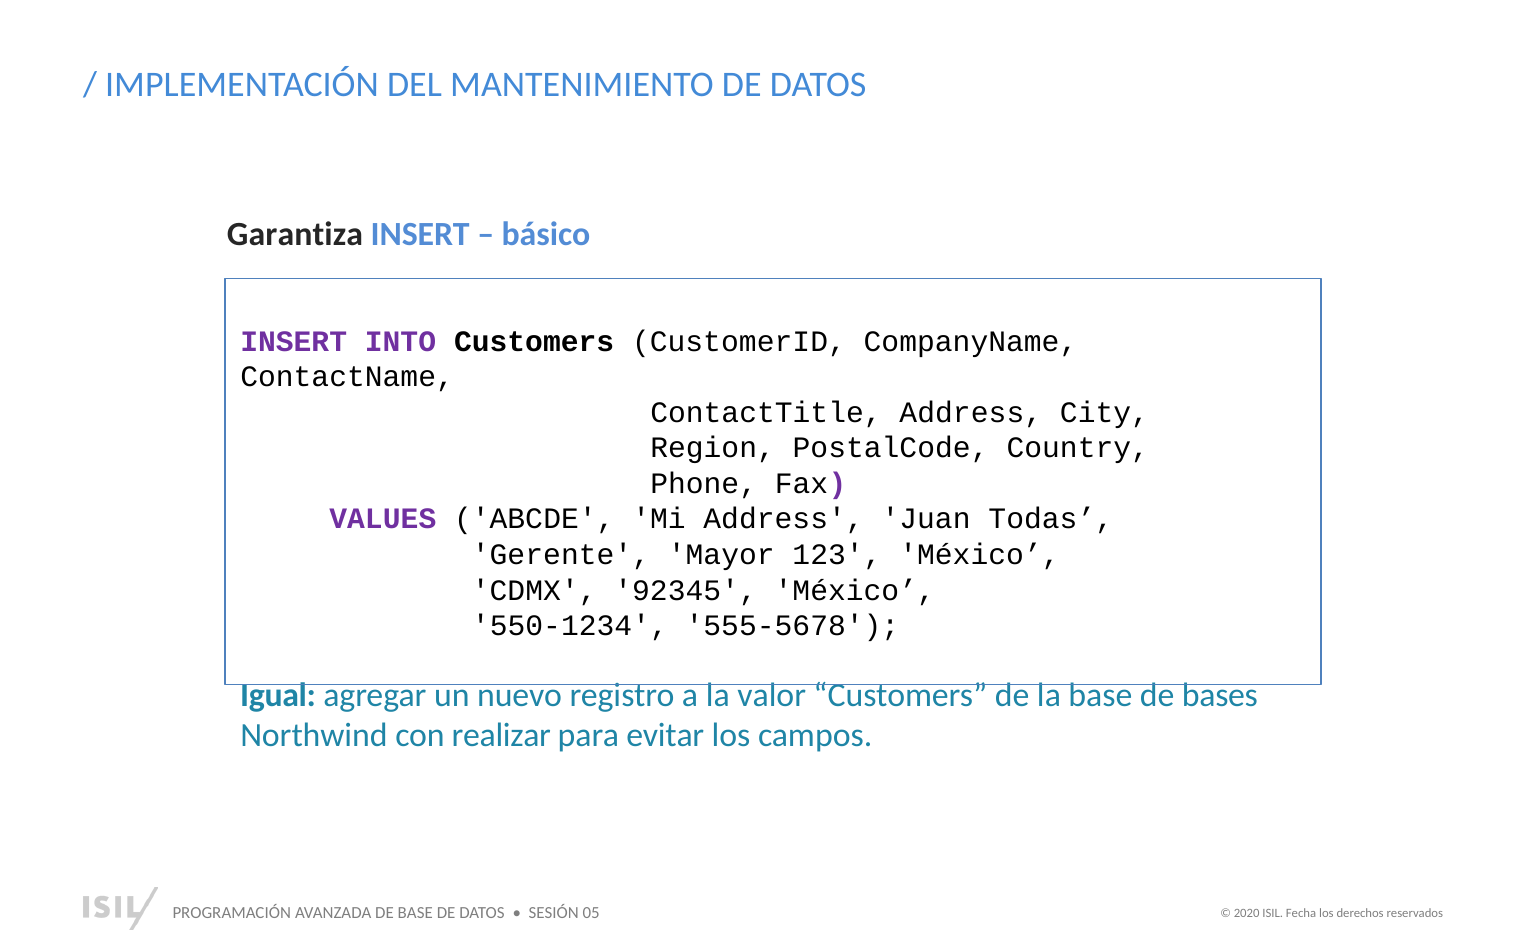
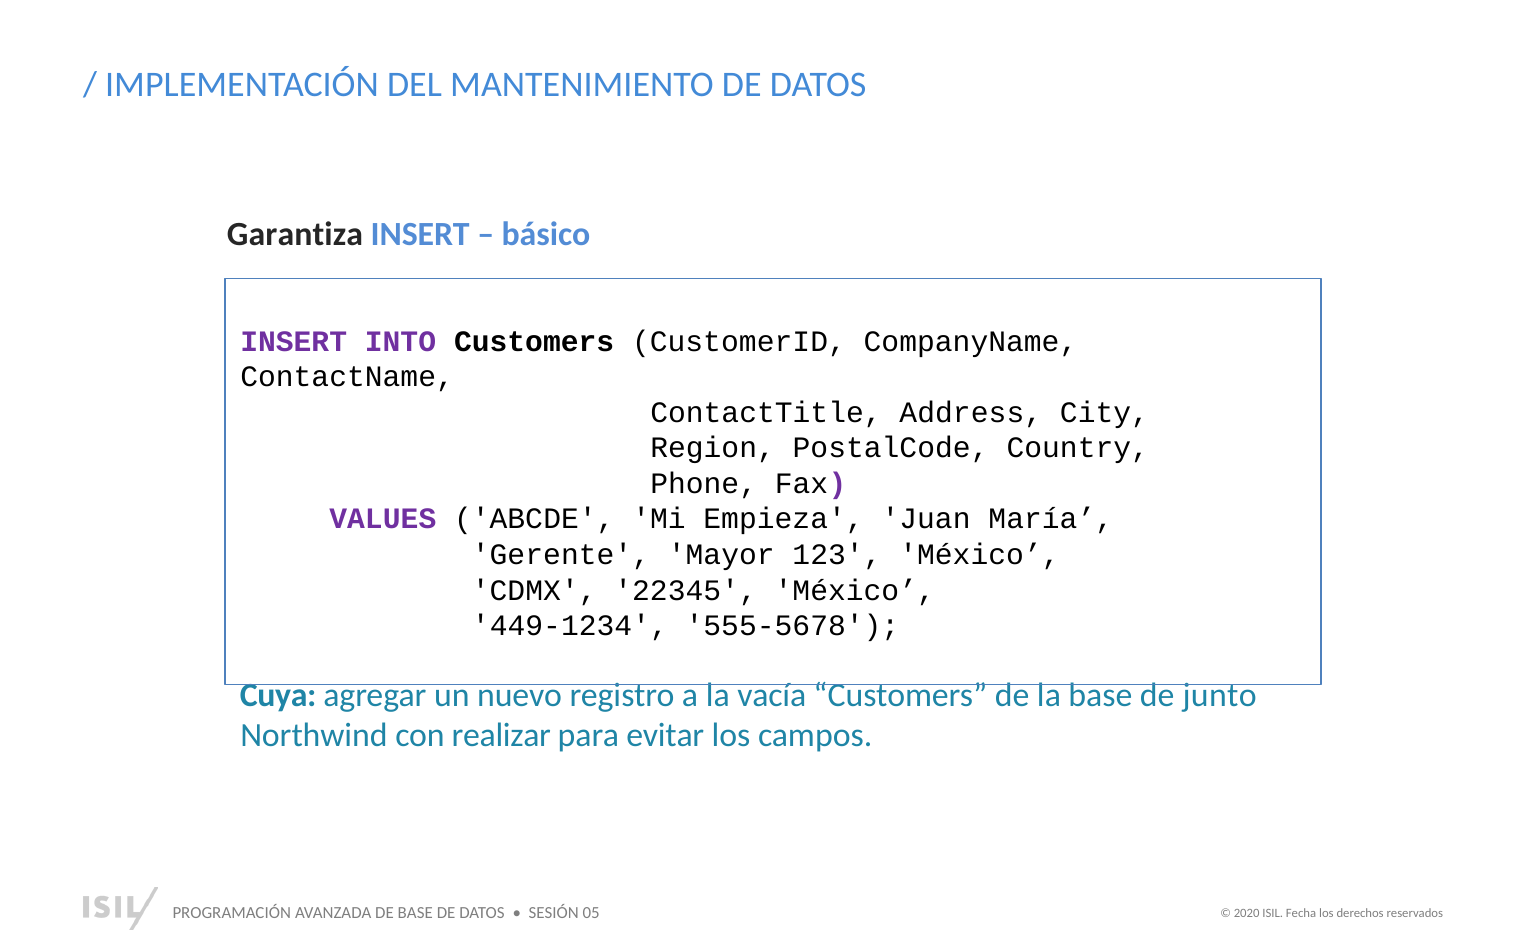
Mi Address: Address -> Empieza (784, 519)
Todas: Todas -> María (1051, 519)
92345: 92345 -> 22345 (686, 591)
550-1234: 550-1234 -> 449-1234 (570, 626)
Igual: Igual -> Cuya (278, 695)
valor: valor -> vacía (772, 695)
bases: bases -> junto (1220, 695)
